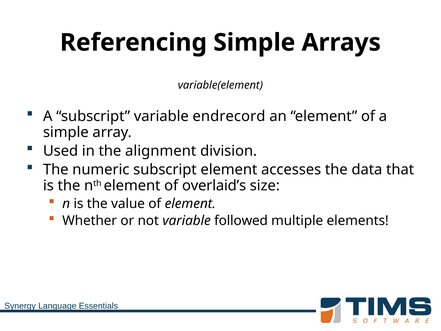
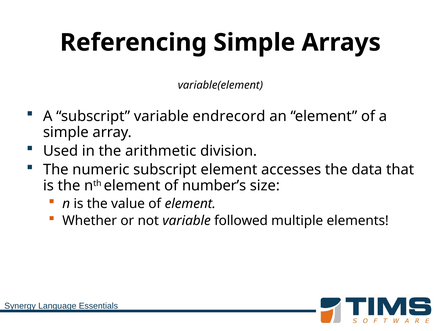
alignment: alignment -> arithmetic (161, 151)
overlaid’s: overlaid’s -> number’s (214, 186)
